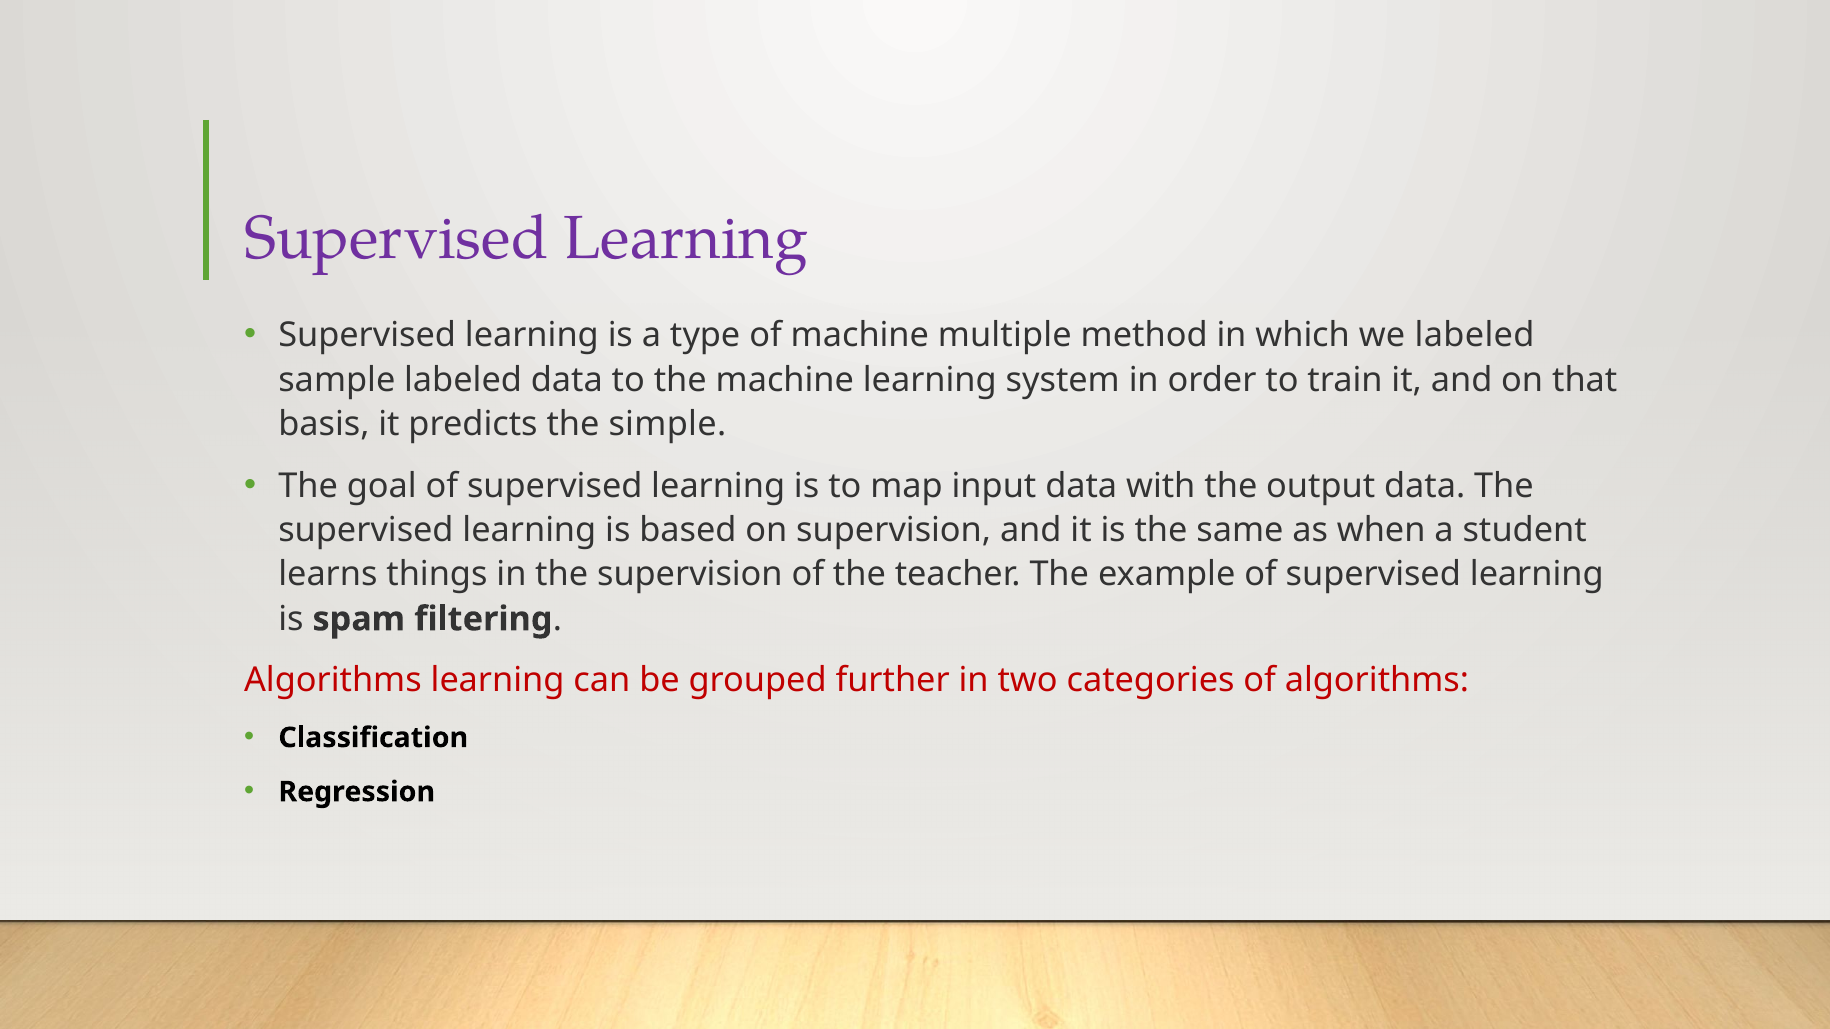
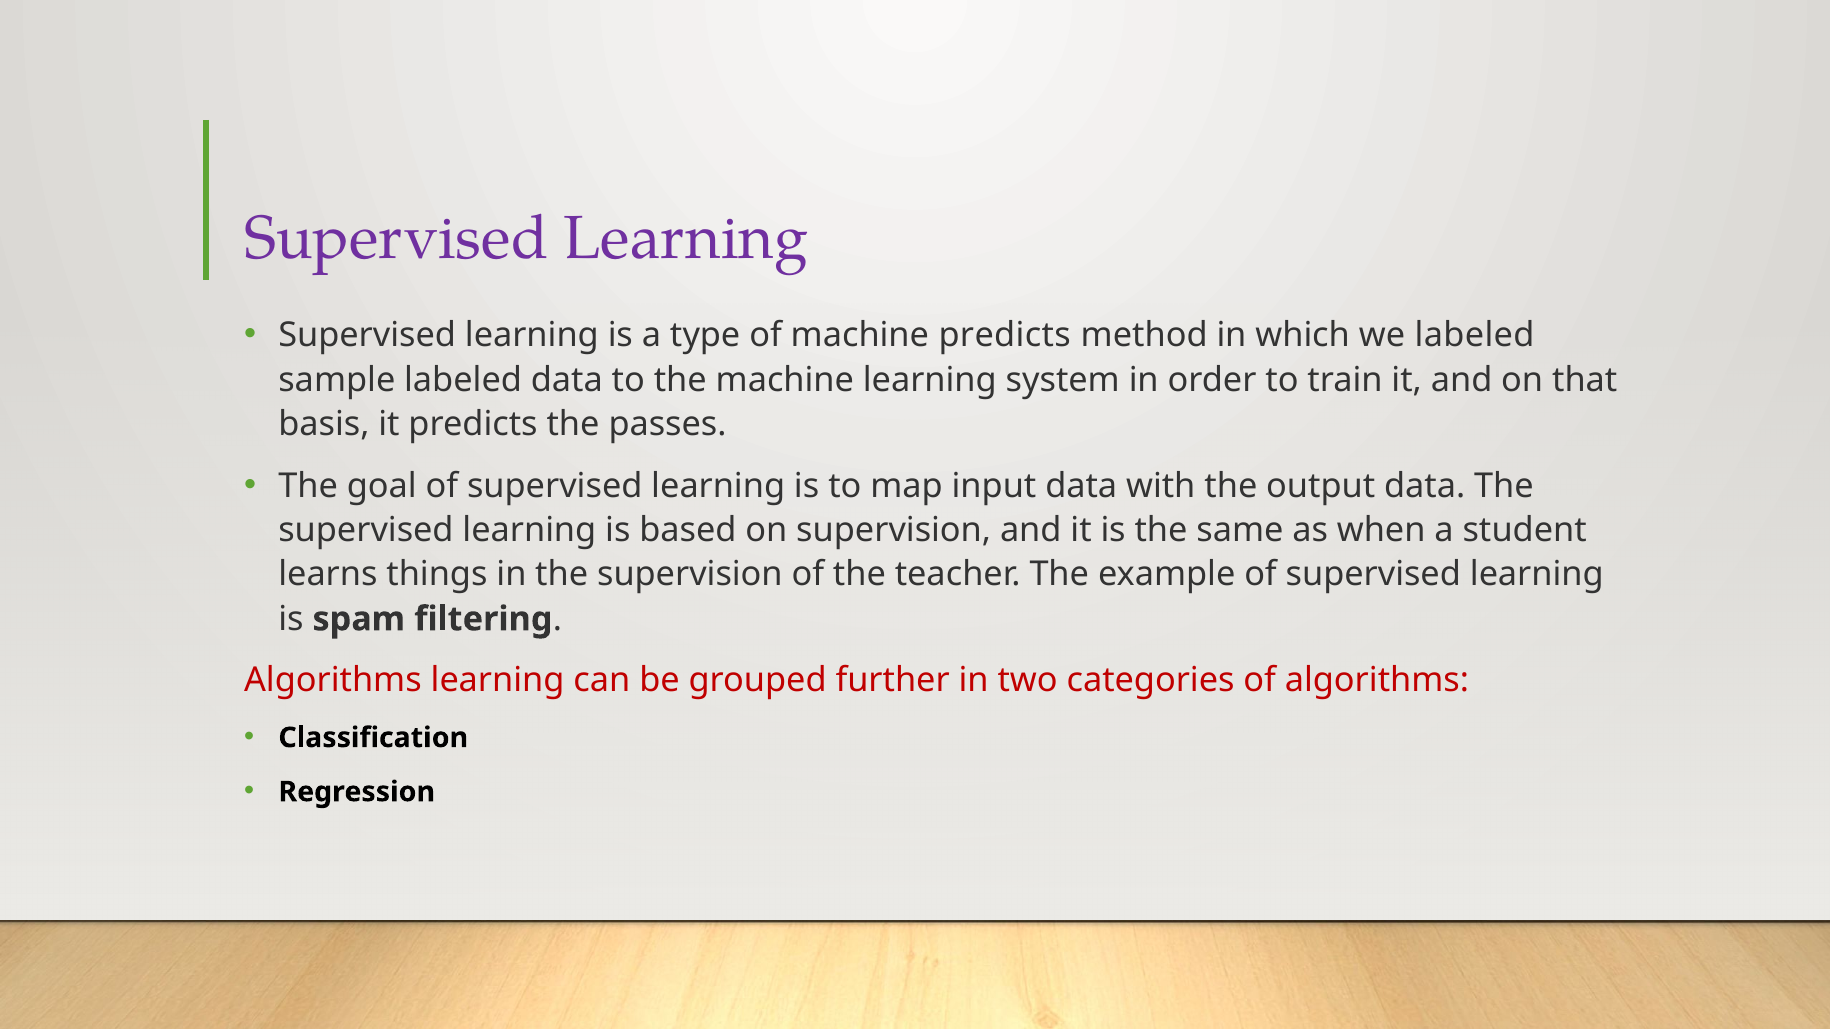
machine multiple: multiple -> predicts (1005, 336)
simple: simple -> passes (668, 424)
